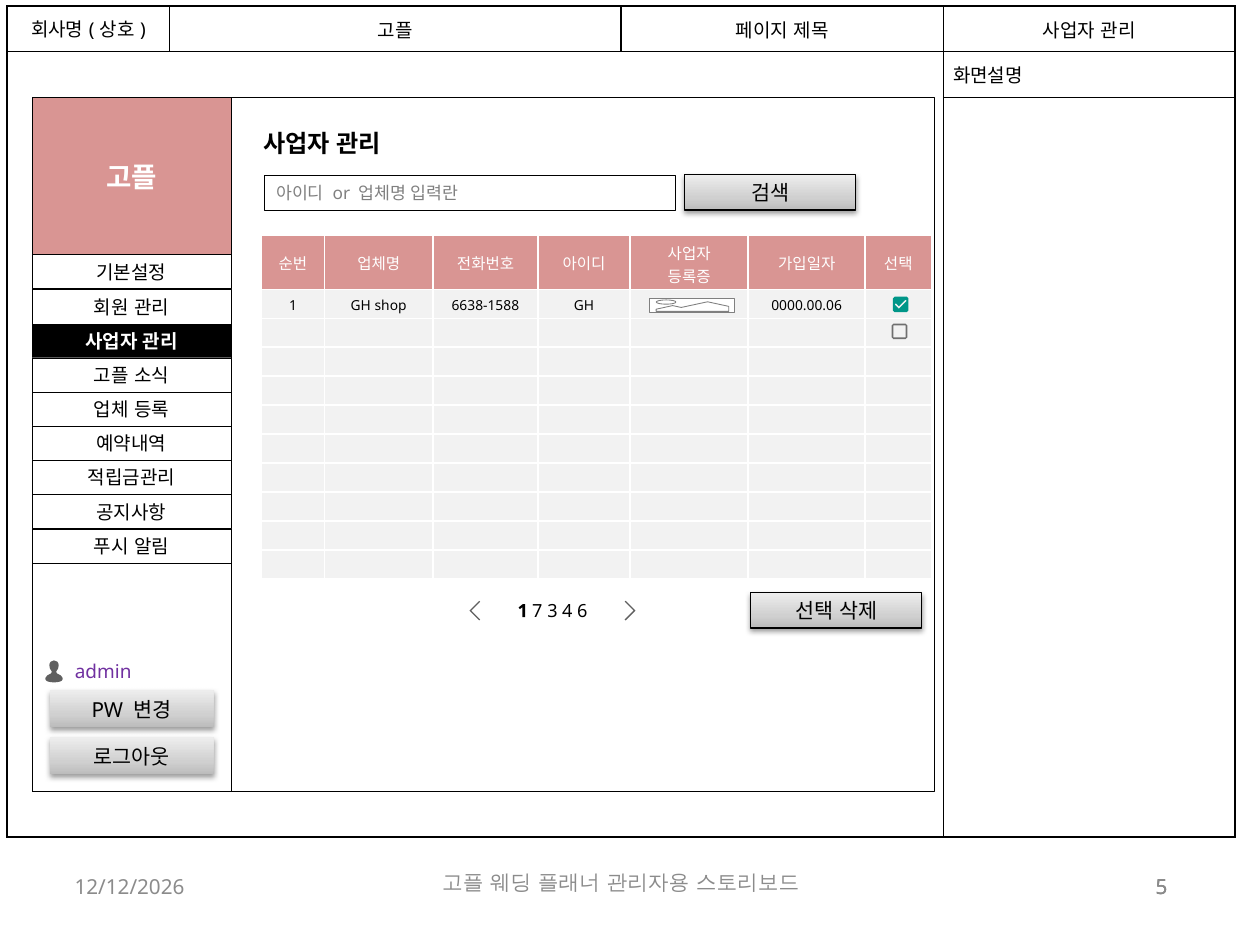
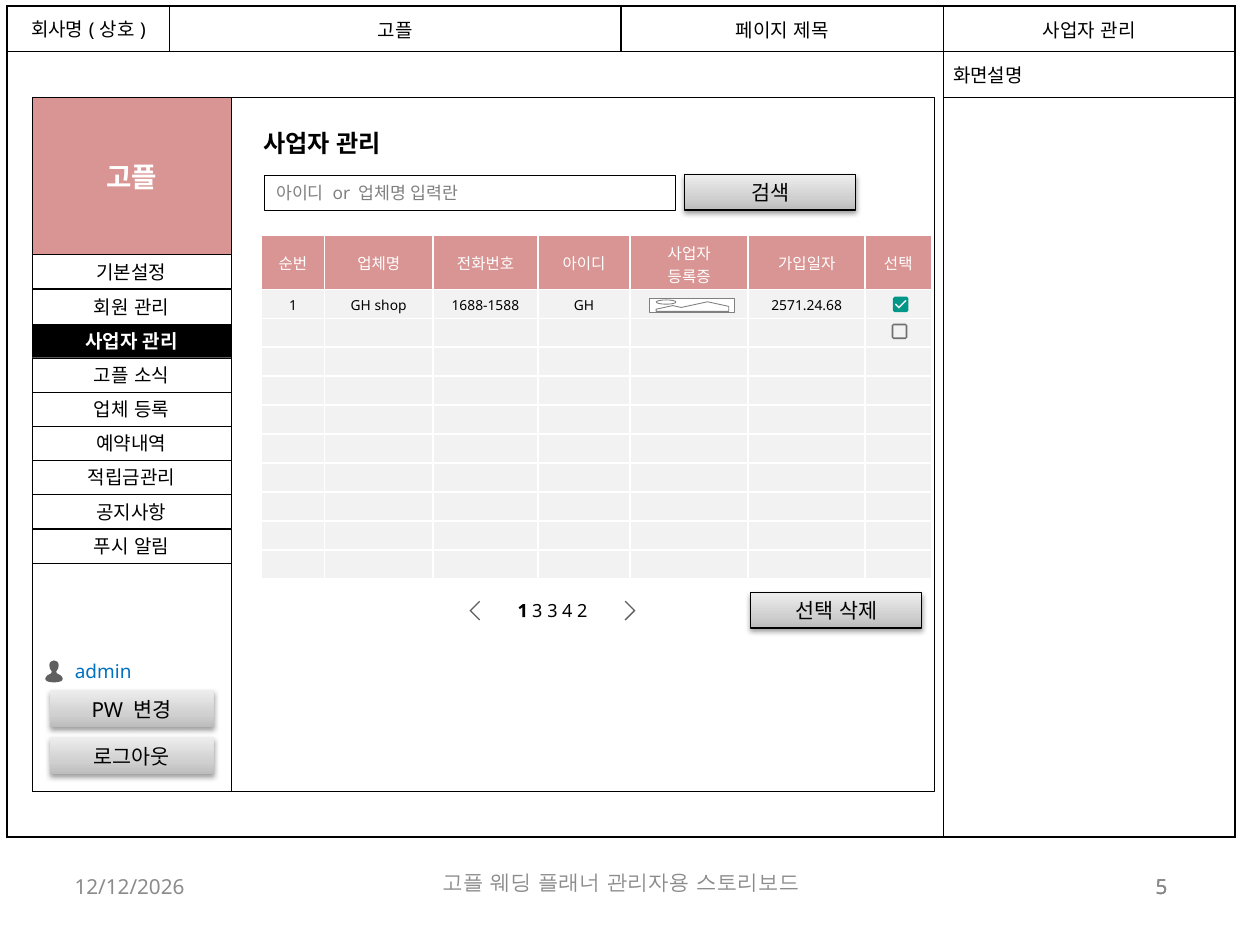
6638-1588: 6638-1588 -> 1688-1588 (485, 306)
0000.00.06: 0000.00.06 -> 2571.24.68 (807, 306)
1 7: 7 -> 3 (537, 611)
6: 6 -> 2 (582, 611)
admin colour: purple -> blue (103, 673)
